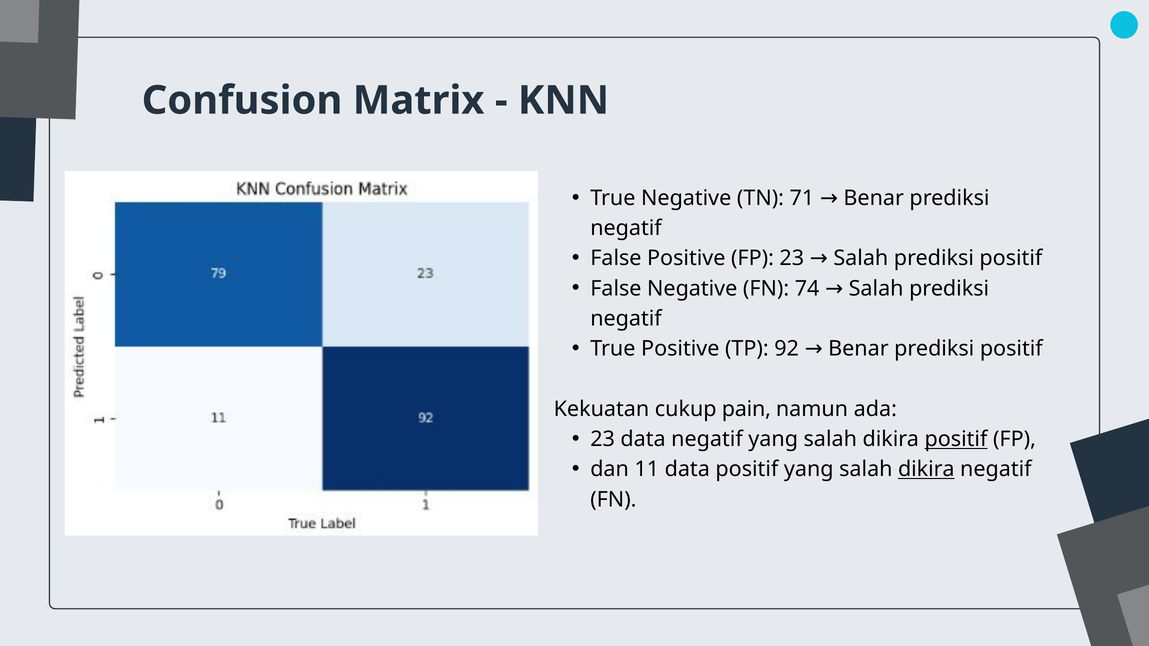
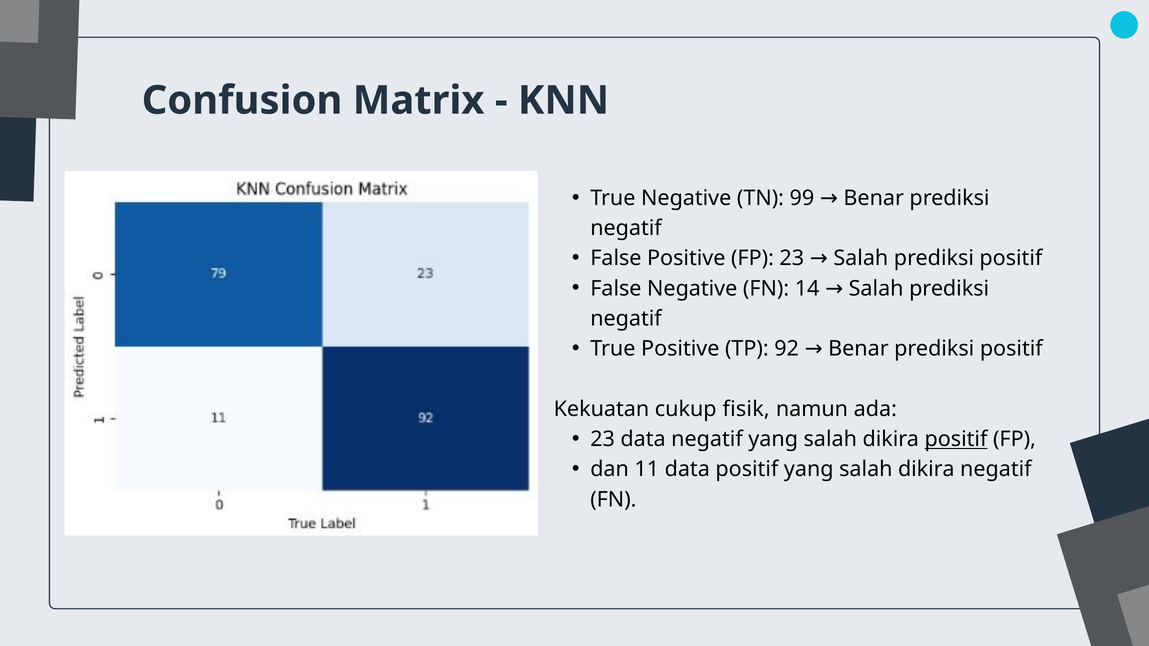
71: 71 -> 99 (802, 198)
74: 74 -> 14 (807, 289)
pain: pain -> fisik (746, 409)
dikira underline: present -> none (926, 470)
